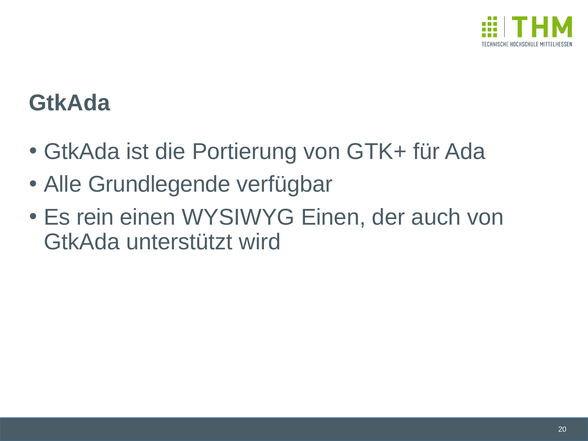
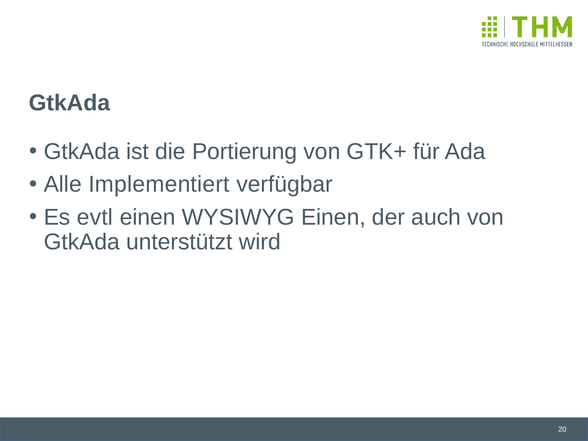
Grundlegende: Grundlegende -> Implementiert (159, 184)
rein: rein -> evtl (95, 217)
